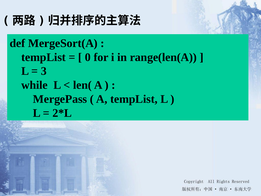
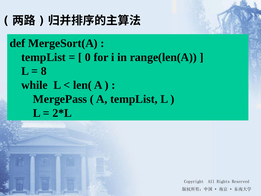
3: 3 -> 8 (44, 71)
